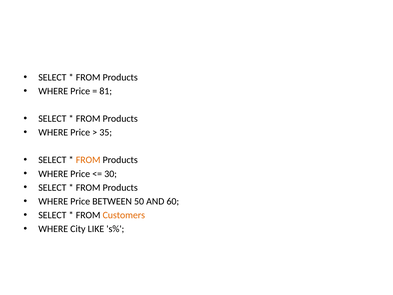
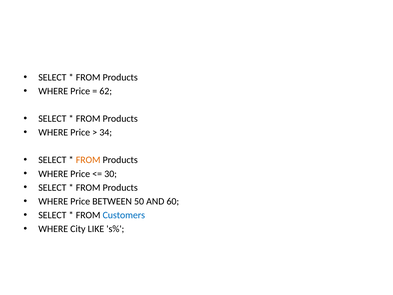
81: 81 -> 62 (106, 91)
35: 35 -> 34 (106, 132)
Customers colour: orange -> blue (124, 215)
